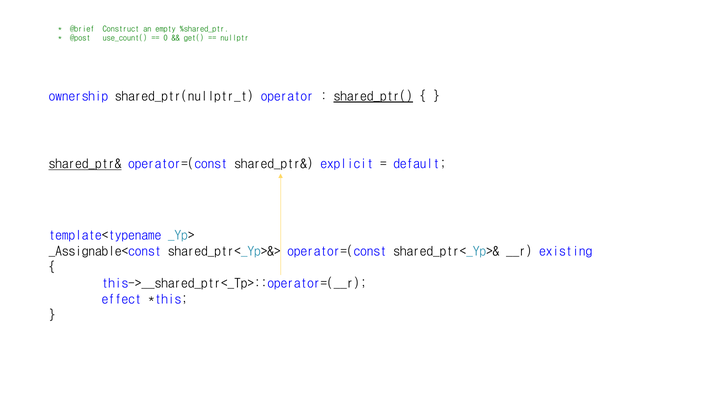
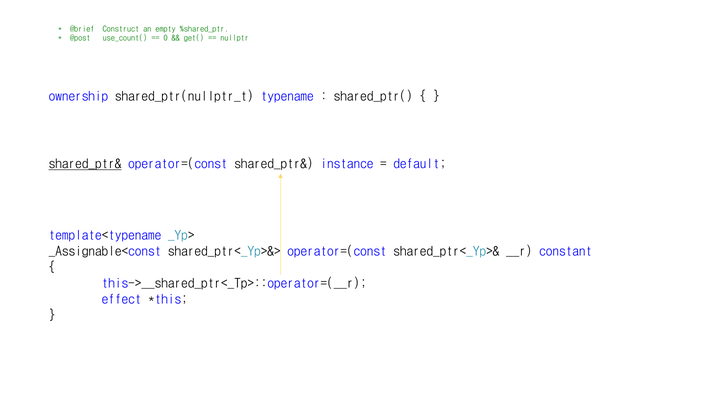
operator: operator -> typename (287, 96)
shared_ptr( underline: present -> none (373, 96)
explicit: explicit -> instance (347, 164)
existing: existing -> constant (566, 251)
